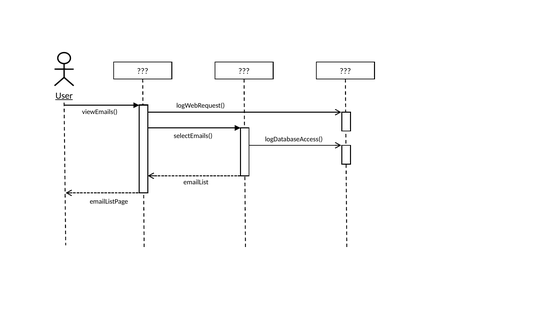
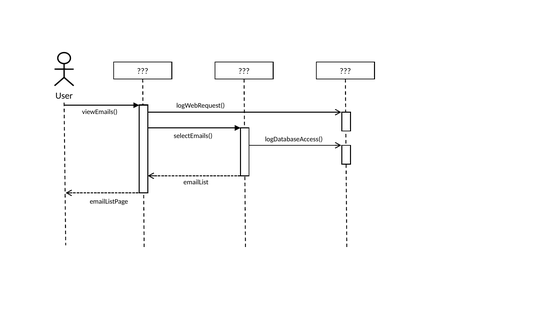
User underline: present -> none (64, 96)
